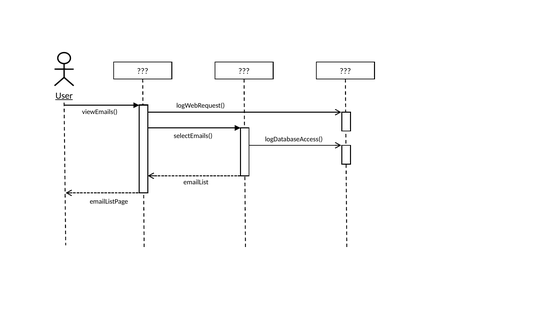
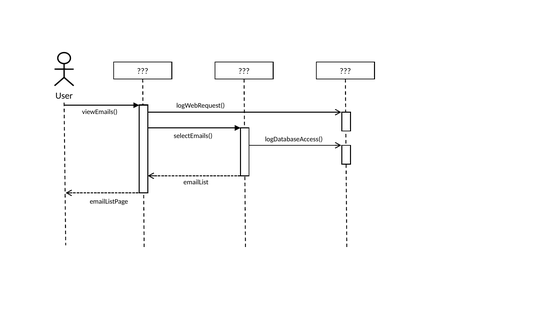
User underline: present -> none (64, 96)
